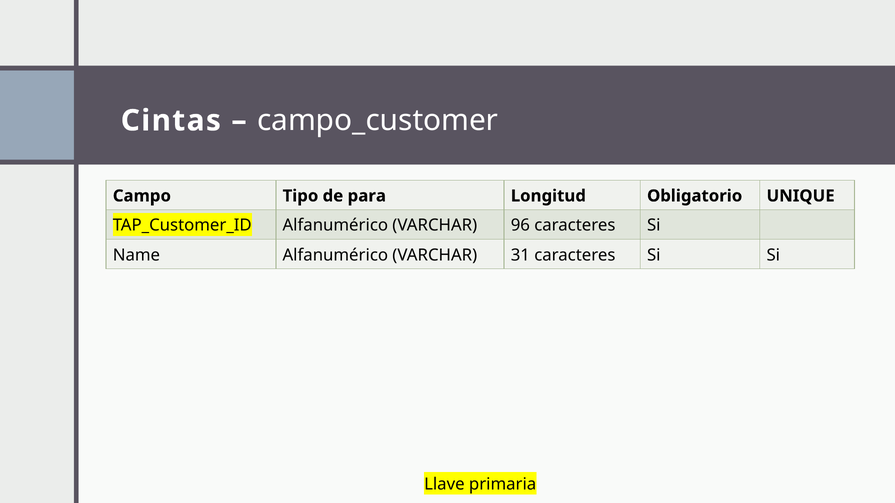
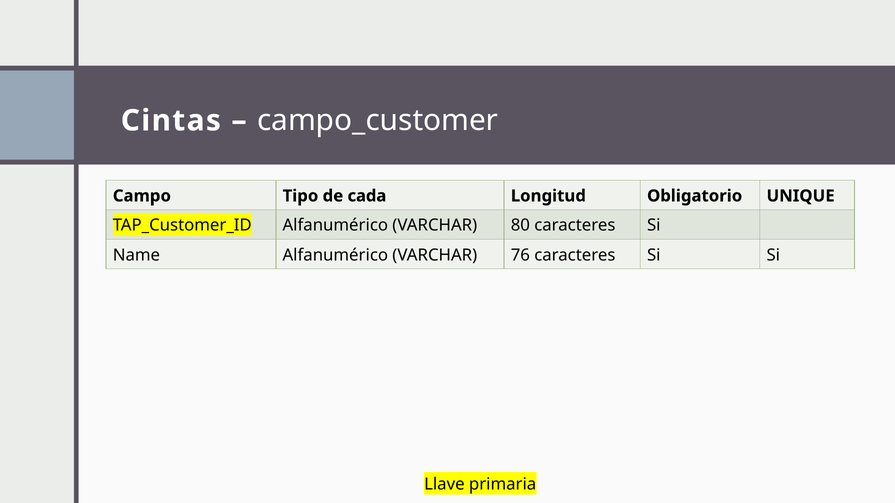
para: para -> cada (367, 196)
96: 96 -> 80 (520, 226)
31: 31 -> 76 (520, 255)
